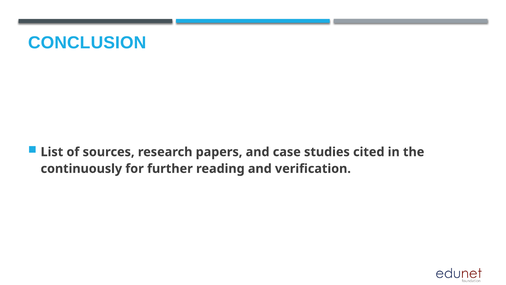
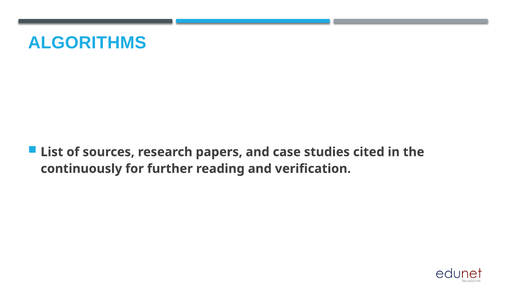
CONCLUSION: CONCLUSION -> ALGORITHMS (87, 43)
